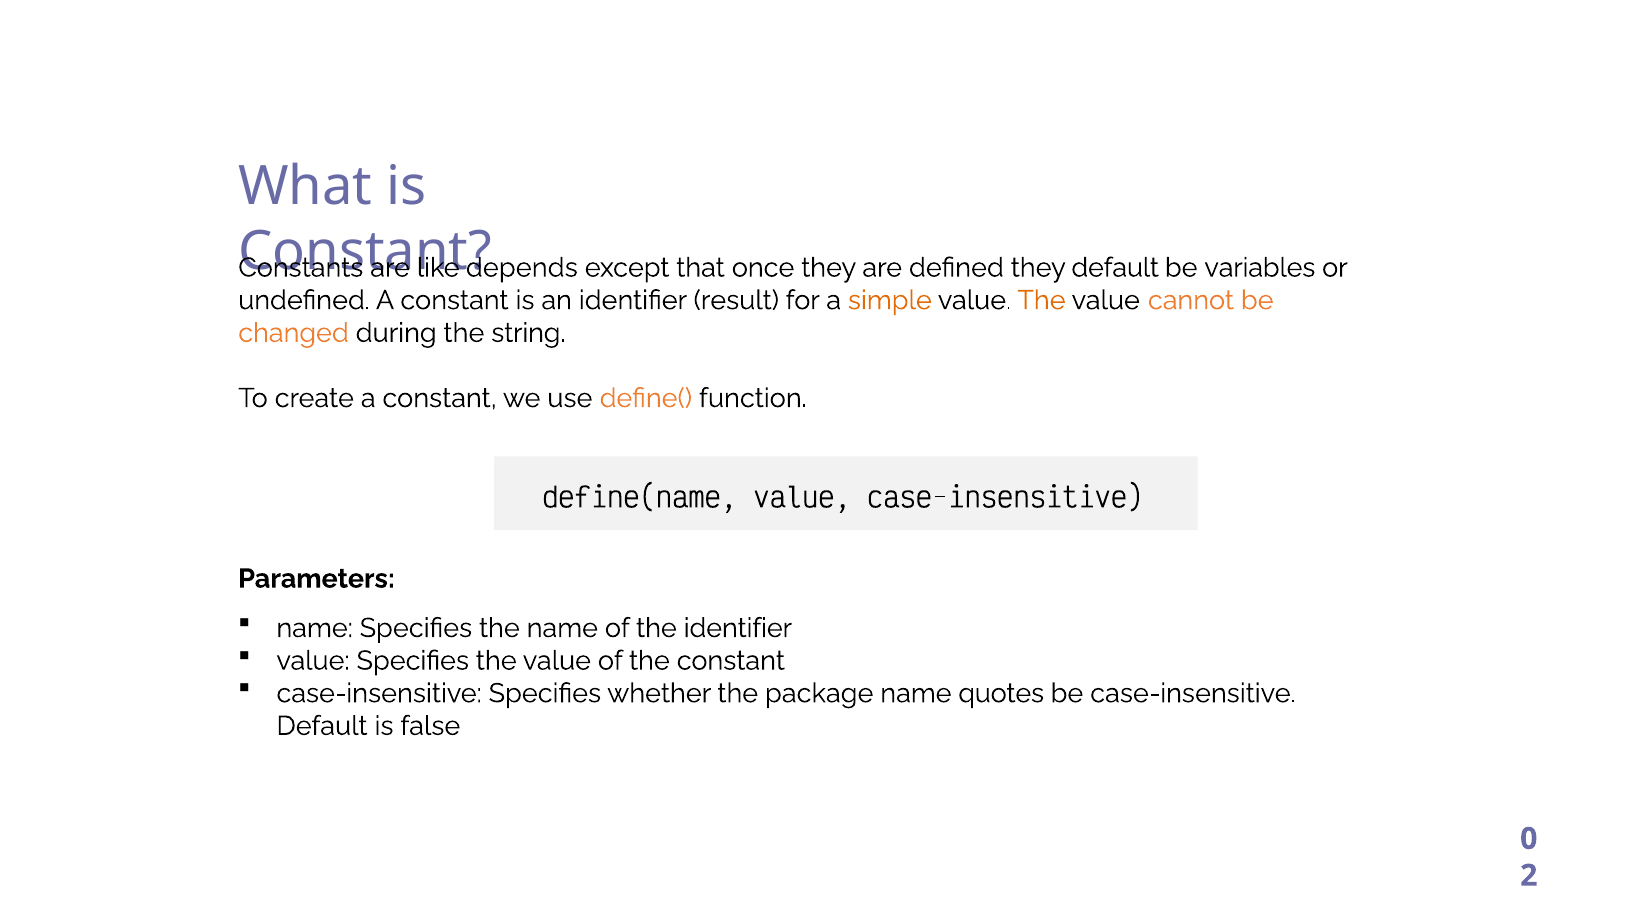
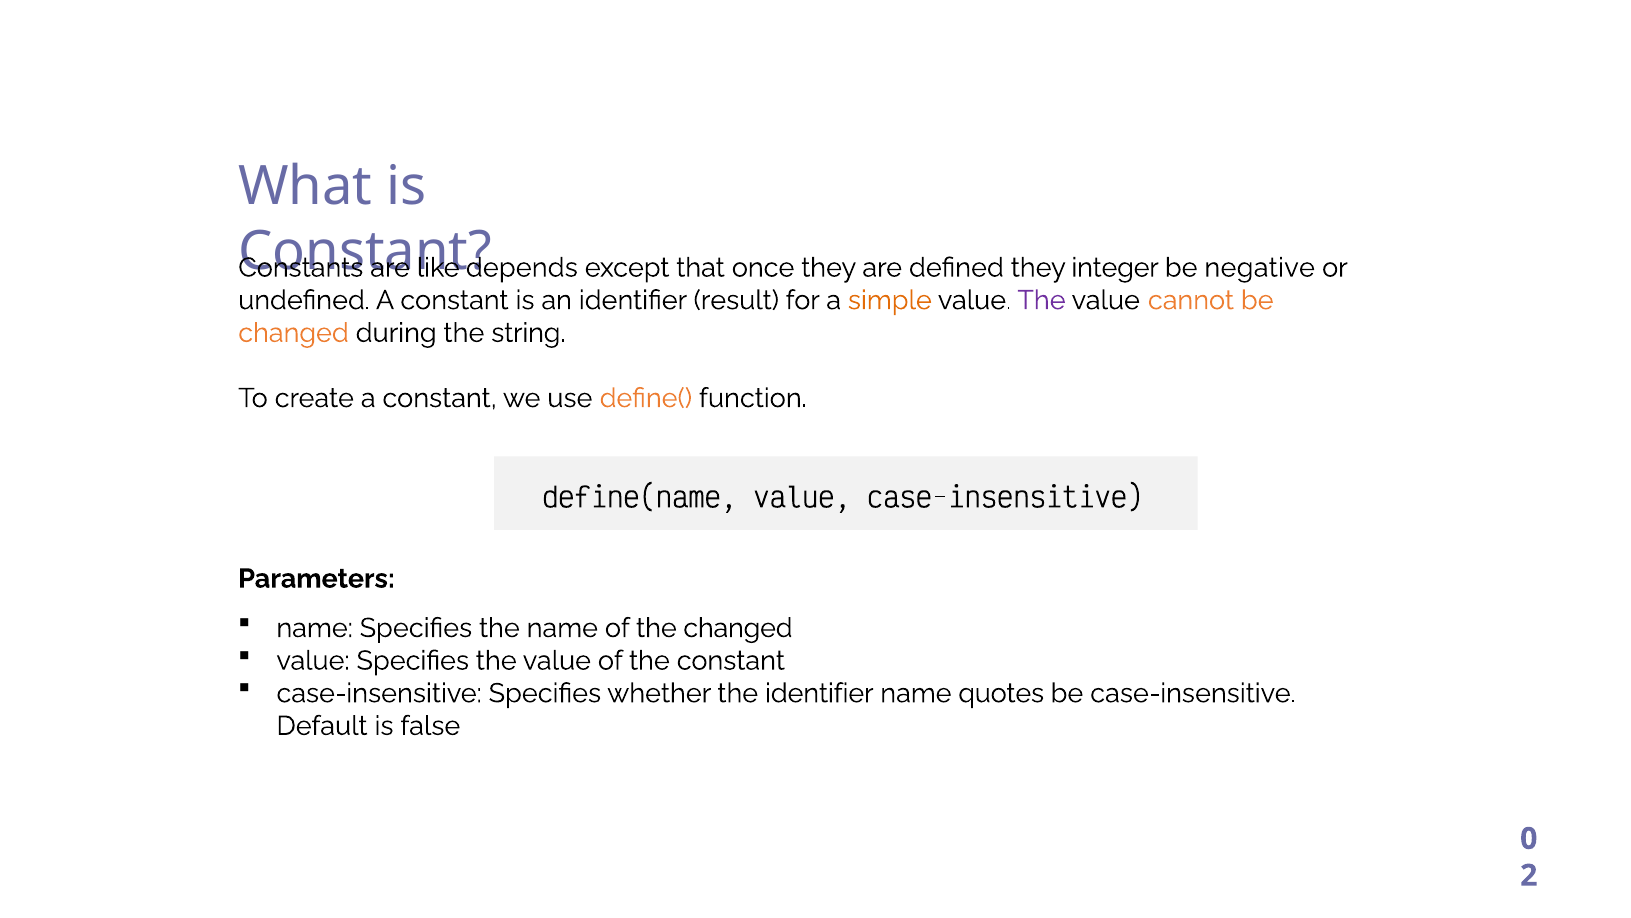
they default: default -> integer (1115, 267)
variables: variables -> negative (1260, 267)
The colour: orange -> purple (1041, 300)
the identifier: identifier -> changed (738, 628)
the package: package -> identifier (819, 693)
